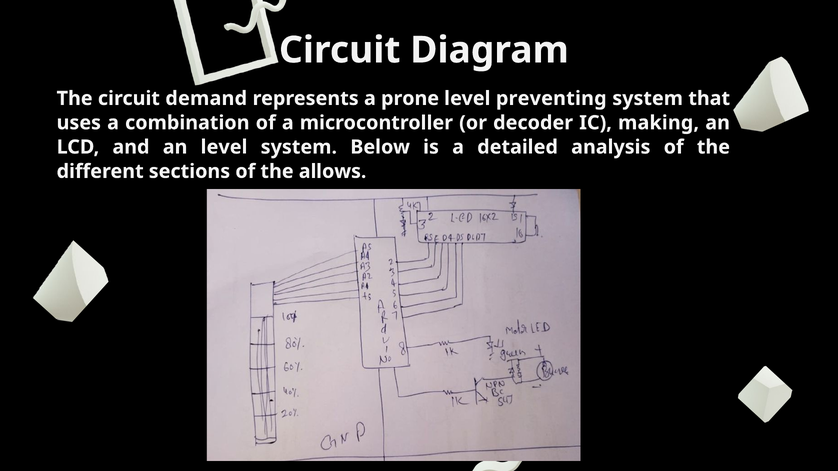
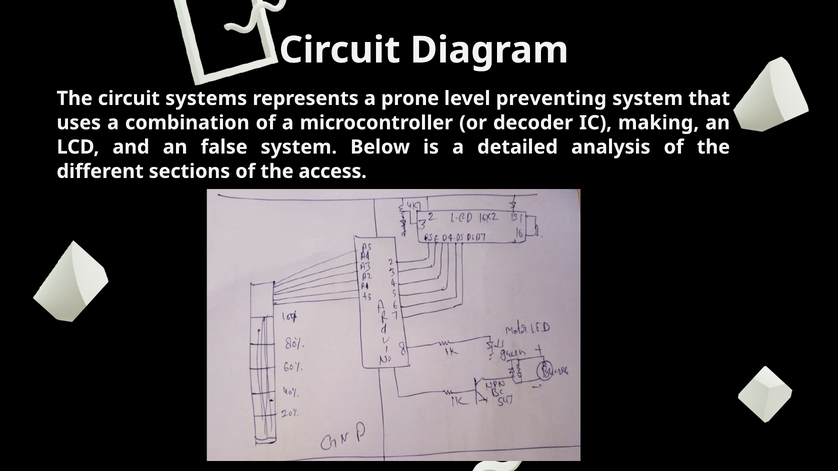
demand: demand -> systems (206, 99)
an level: level -> false (224, 147)
allows: allows -> access (333, 172)
